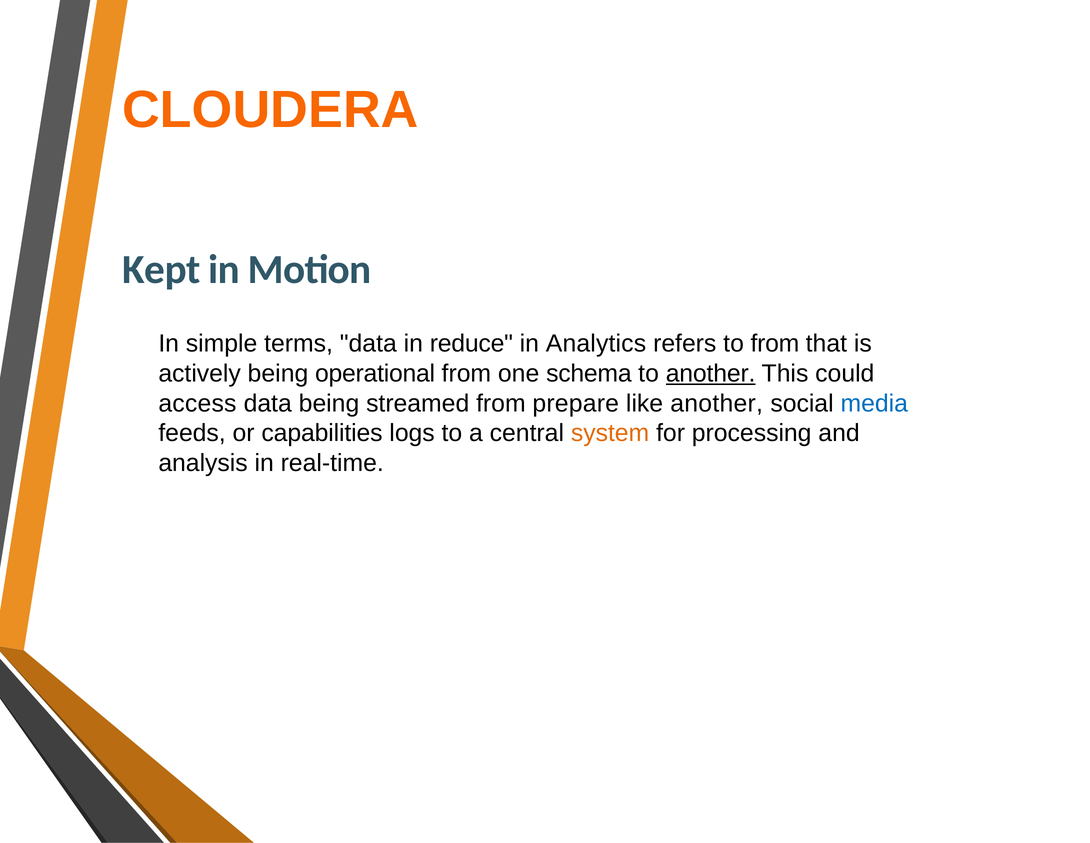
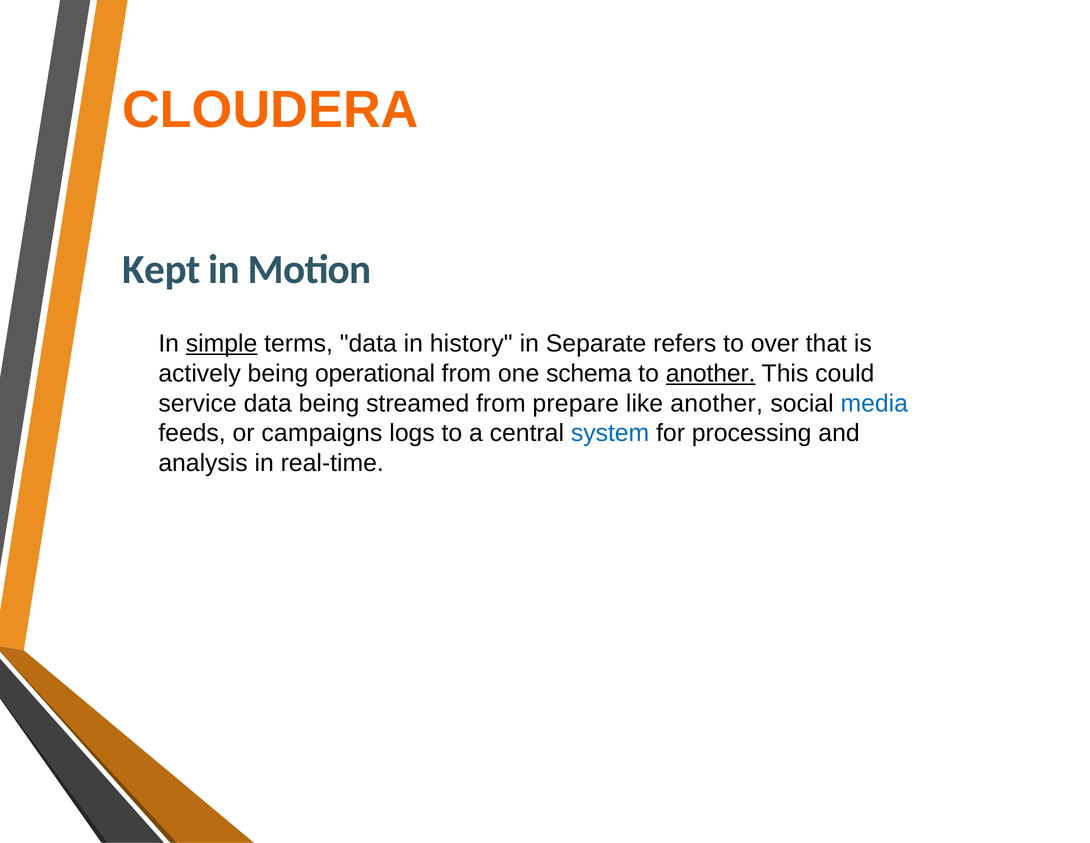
simple underline: none -> present (222, 344)
reduce: reduce -> history (471, 344)
Analytics: Analytics -> Separate (596, 344)
to from: from -> over (775, 344)
access: access -> service (198, 403)
capabilities: capabilities -> campaigns (322, 433)
system colour: orange -> blue (610, 433)
